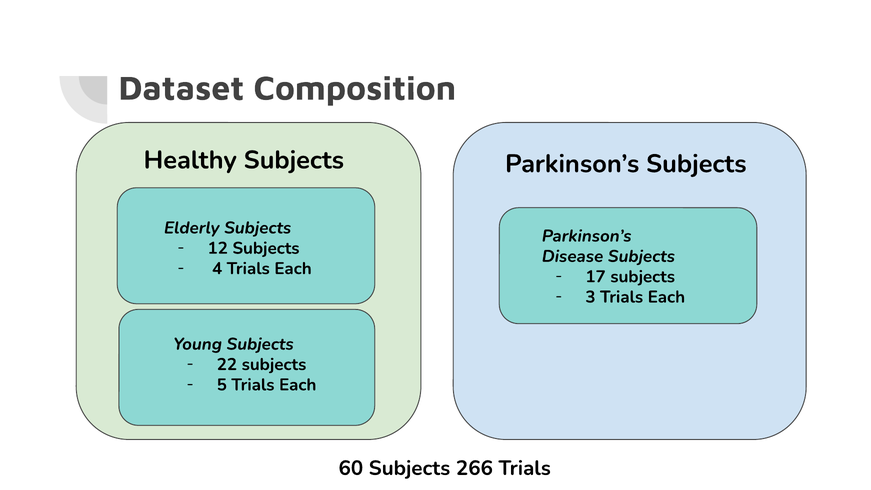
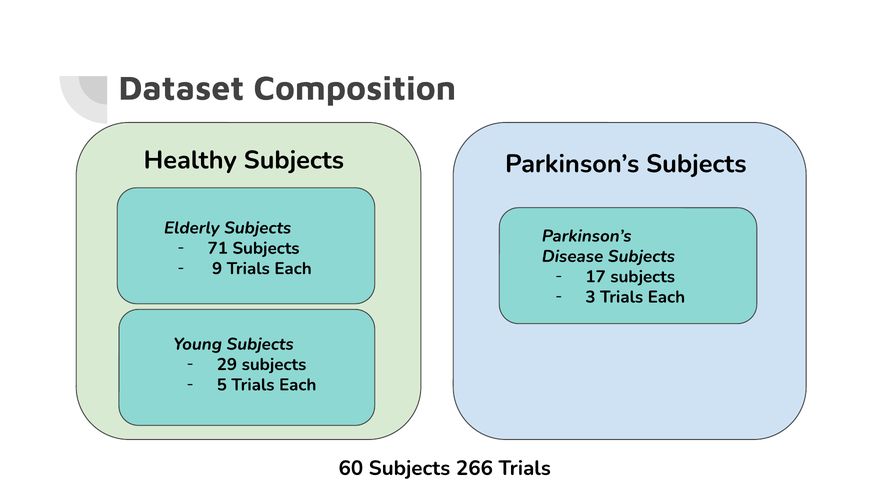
12: 12 -> 71 (218, 248)
4: 4 -> 9 (217, 268)
22: 22 -> 29 (227, 364)
